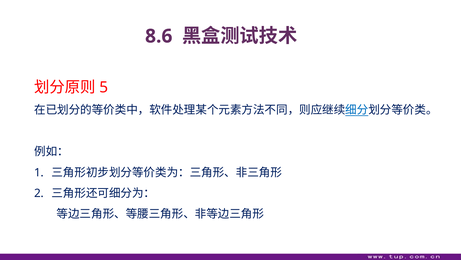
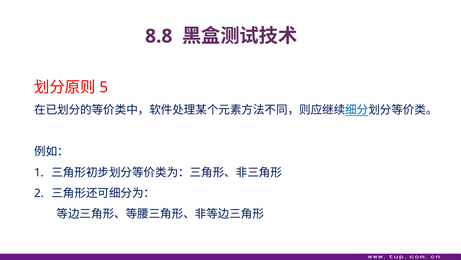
8.6: 8.6 -> 8.8 (159, 36)
